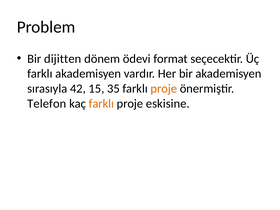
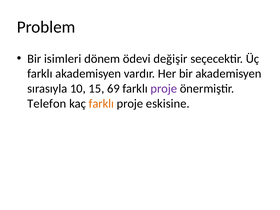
dijitten: dijitten -> isimleri (63, 59)
format: format -> değişir (170, 59)
42: 42 -> 10 (78, 89)
35: 35 -> 69 (113, 89)
proje colour: orange -> purple (164, 89)
